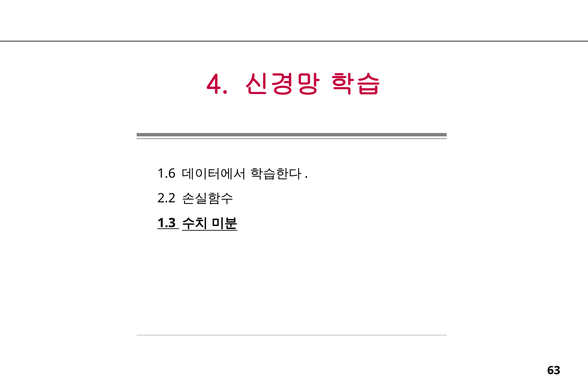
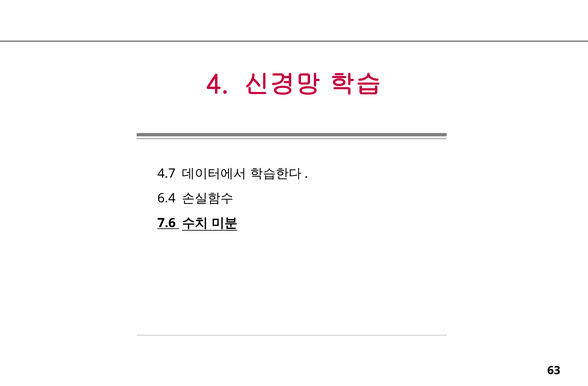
1.6: 1.6 -> 4.7 (166, 174)
2.2: 2.2 -> 6.4 (166, 198)
1.3: 1.3 -> 7.6 (167, 223)
